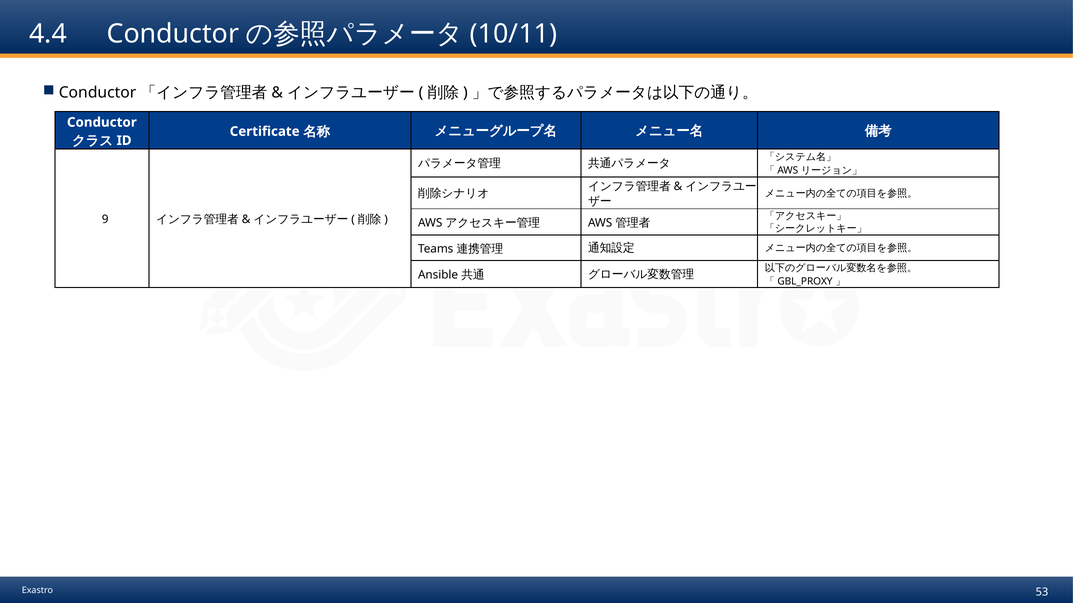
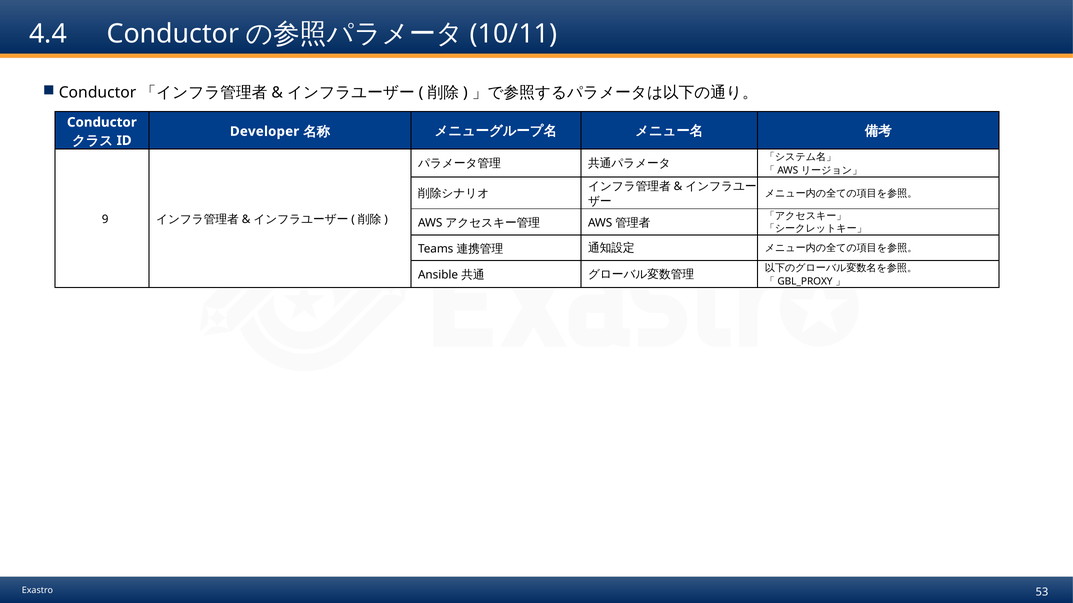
Certificate: Certificate -> Developer (265, 132)
